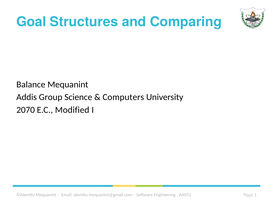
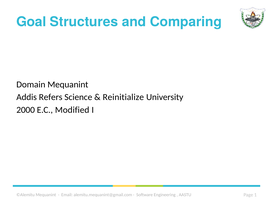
Balance: Balance -> Domain (31, 85)
Group: Group -> Refers (51, 98)
Computers: Computers -> Reinitialize (123, 98)
2070: 2070 -> 2000 (26, 110)
